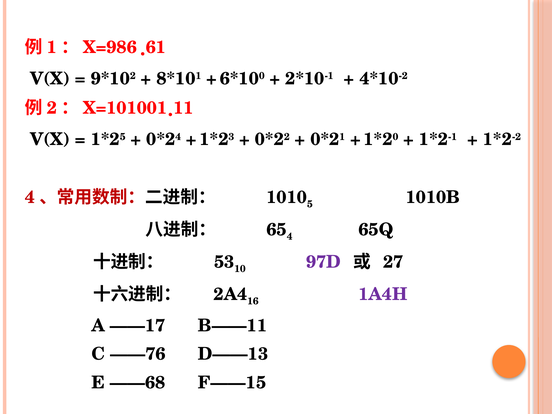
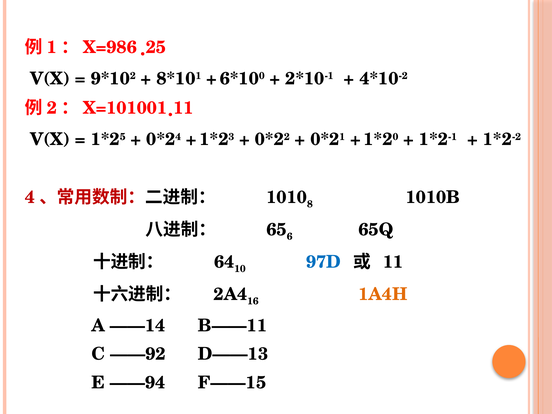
61: 61 -> 25 (156, 47)
5: 5 -> 8 (310, 204)
4: 4 -> 6 (290, 237)
53: 53 -> 64 (224, 262)
97D colour: purple -> blue (324, 262)
27: 27 -> 11 (393, 262)
1A4H colour: purple -> orange (383, 294)
——17: ——17 -> ——14 (138, 326)
——76: ——76 -> ——92 (138, 354)
——68: ——68 -> ——94 (138, 383)
